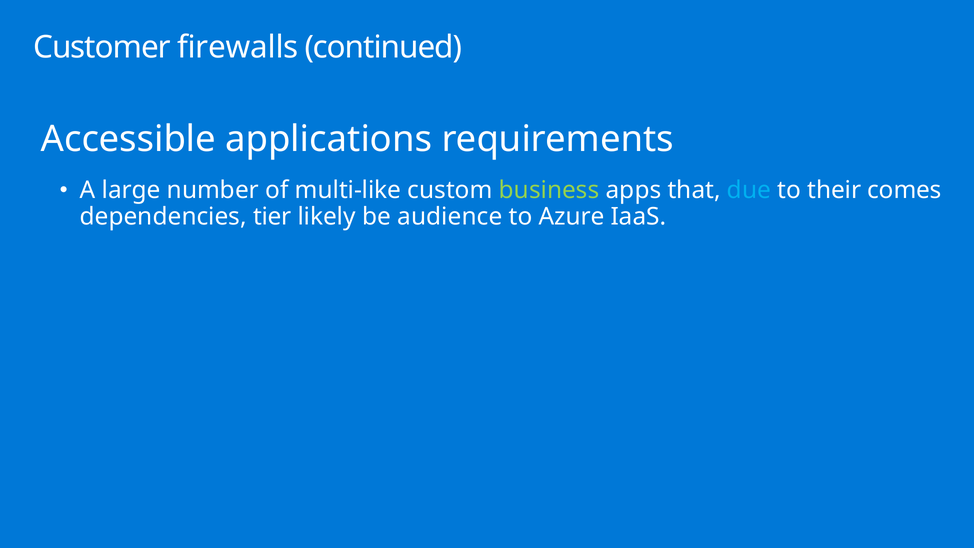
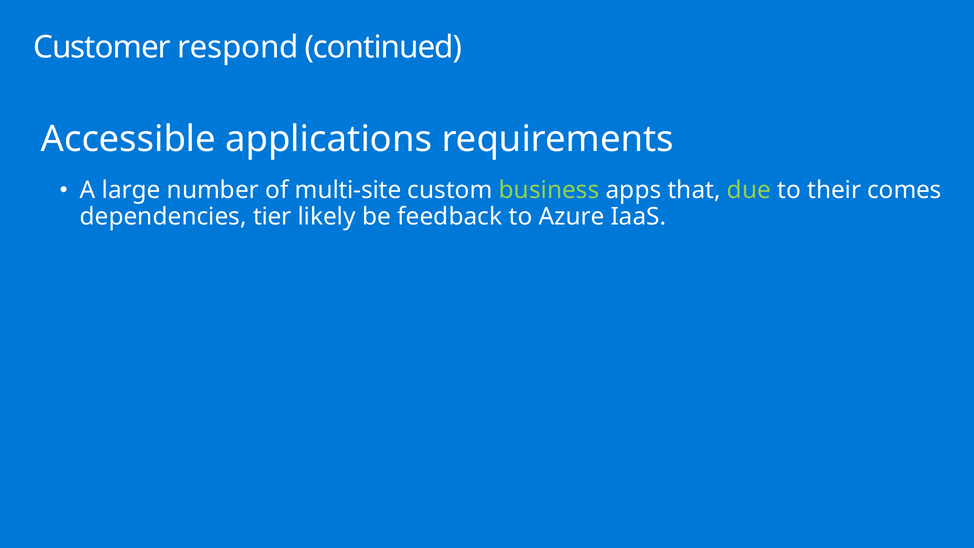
firewalls: firewalls -> respond (238, 47)
multi-like: multi-like -> multi-site (348, 190)
due colour: light blue -> light green (749, 190)
audience: audience -> feedback (450, 217)
